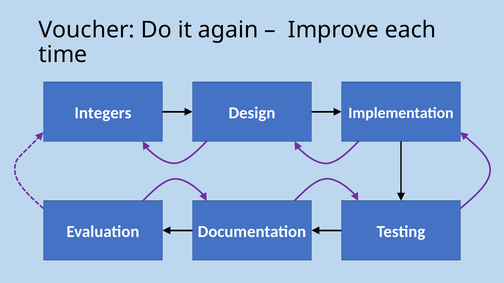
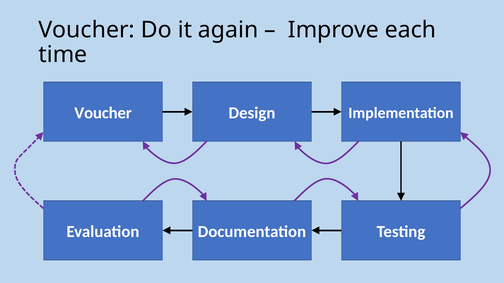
Integers: Integers -> Voucher (103, 113)
